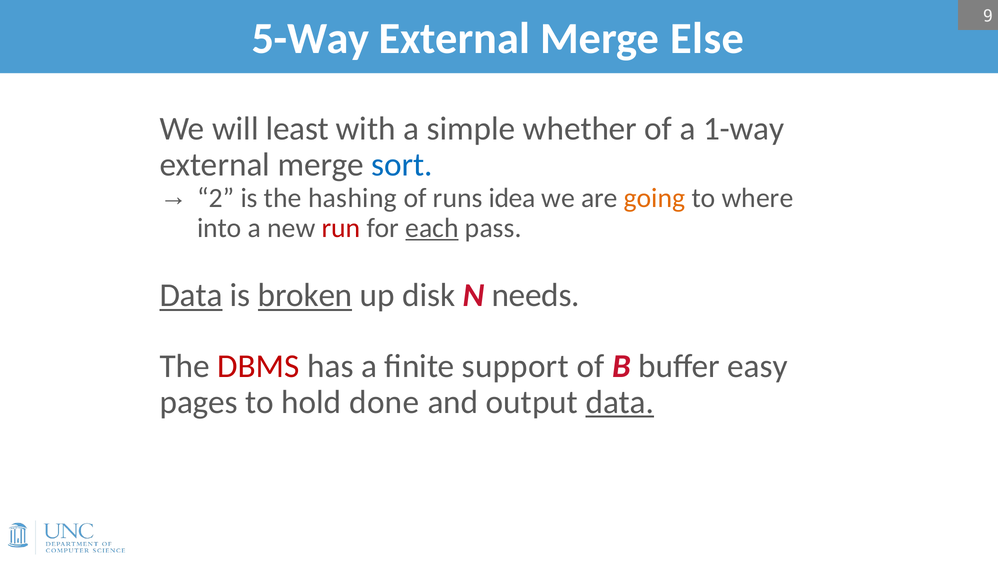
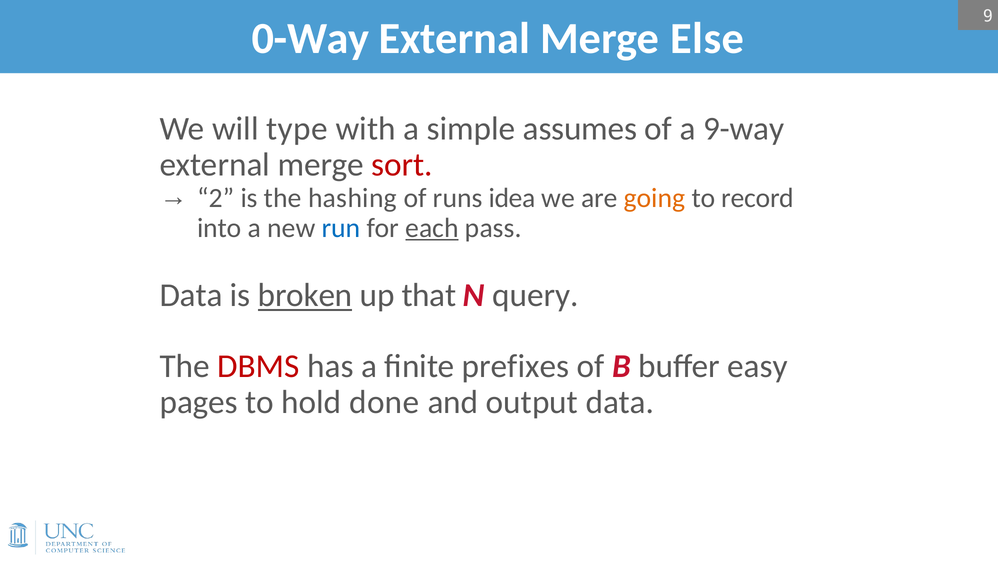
5-Way: 5-Way -> 0-Way (311, 39)
least: least -> type (297, 129)
whether: whether -> assumes (580, 129)
1-way: 1-way -> 9-way (744, 129)
sort colour: blue -> red (402, 165)
where: where -> record (758, 198)
run colour: red -> blue (341, 228)
Data underline: present -> none (191, 295)
disk: disk -> that (429, 295)
needs: needs -> query (536, 295)
support: support -> prefixes (515, 366)
data underline: present -> none (620, 402)
